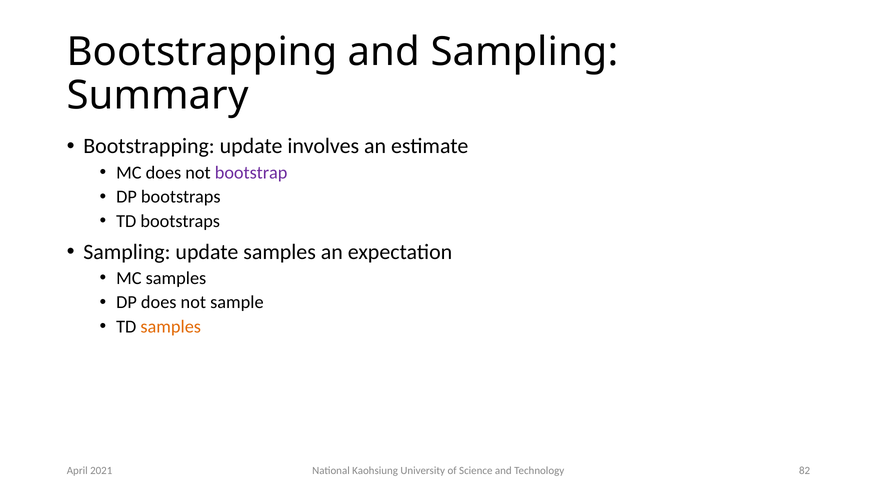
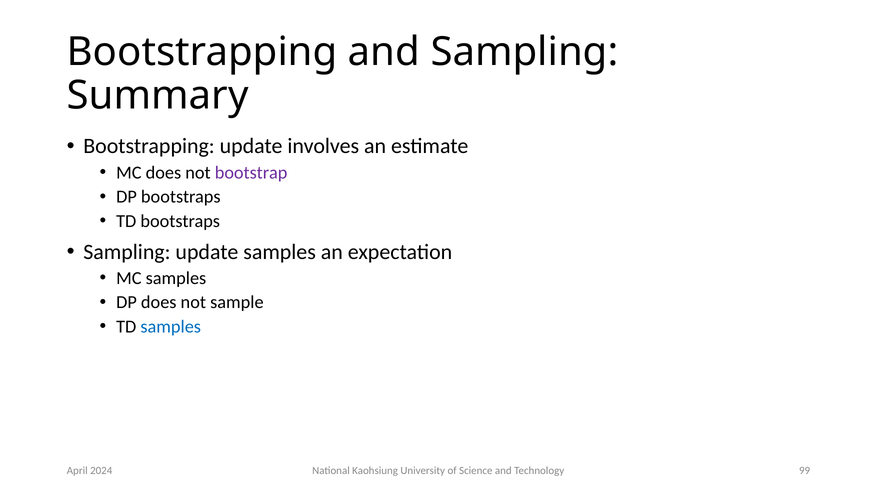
samples colour: orange -> blue (171, 327)
82: 82 -> 99 (805, 471)
2021: 2021 -> 2024 (101, 471)
